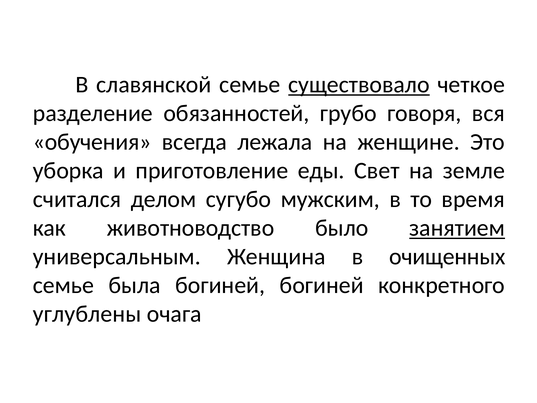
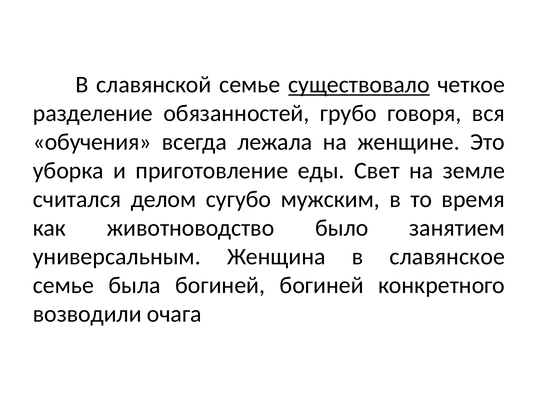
занятием underline: present -> none (457, 228)
очищенных: очищенных -> славянское (447, 257)
углублены: углублены -> возводили (87, 314)
